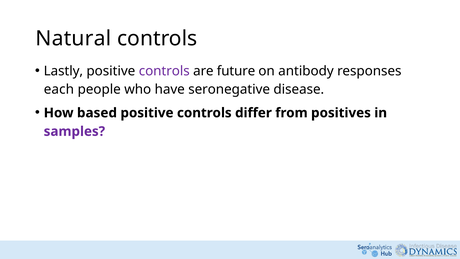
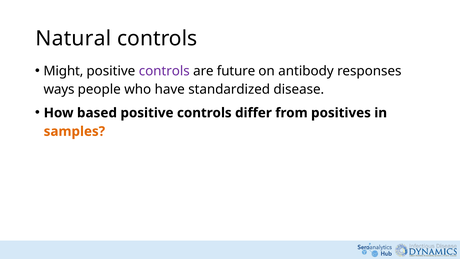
Lastly: Lastly -> Might (63, 71)
each: each -> ways (59, 89)
seronegative: seronegative -> standardized (229, 89)
samples colour: purple -> orange (74, 131)
